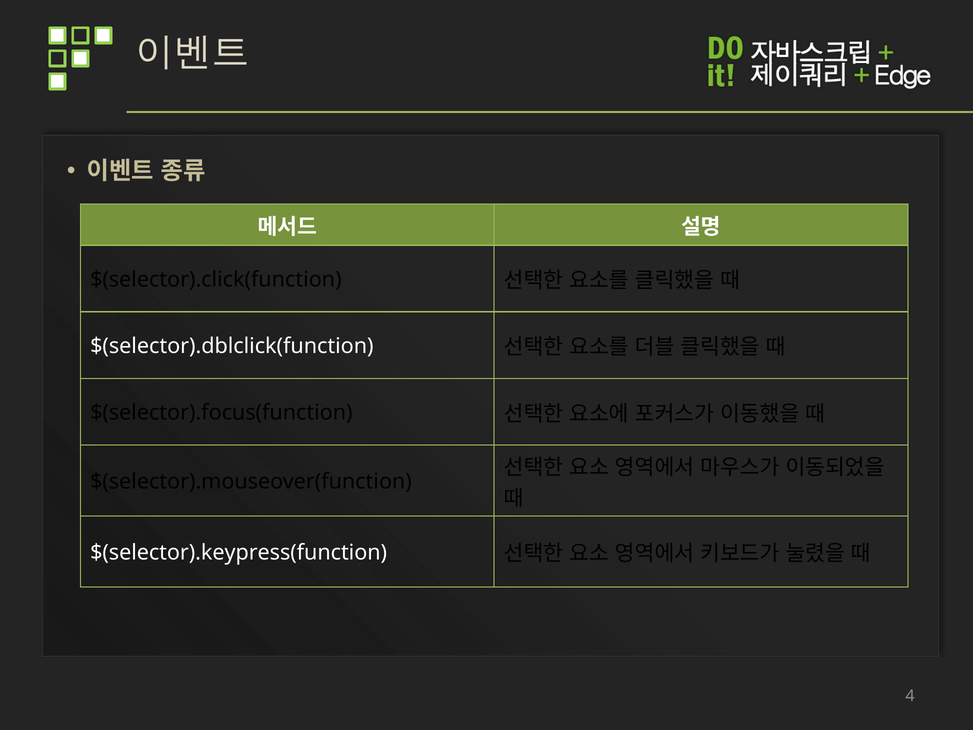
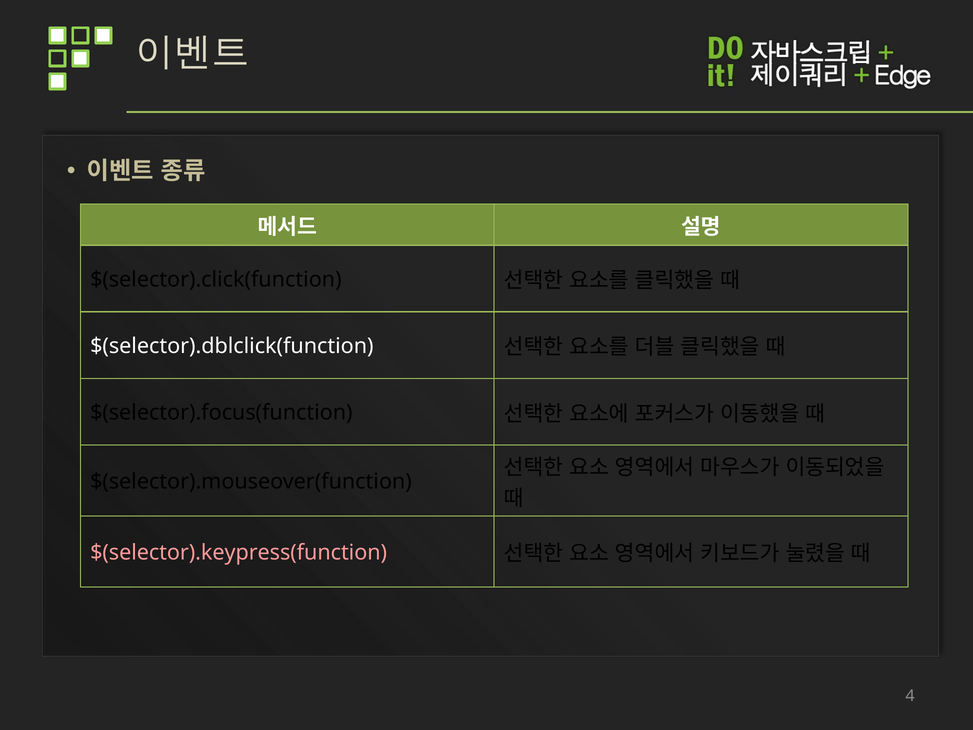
$(selector).keypress(function colour: white -> pink (239, 553)
